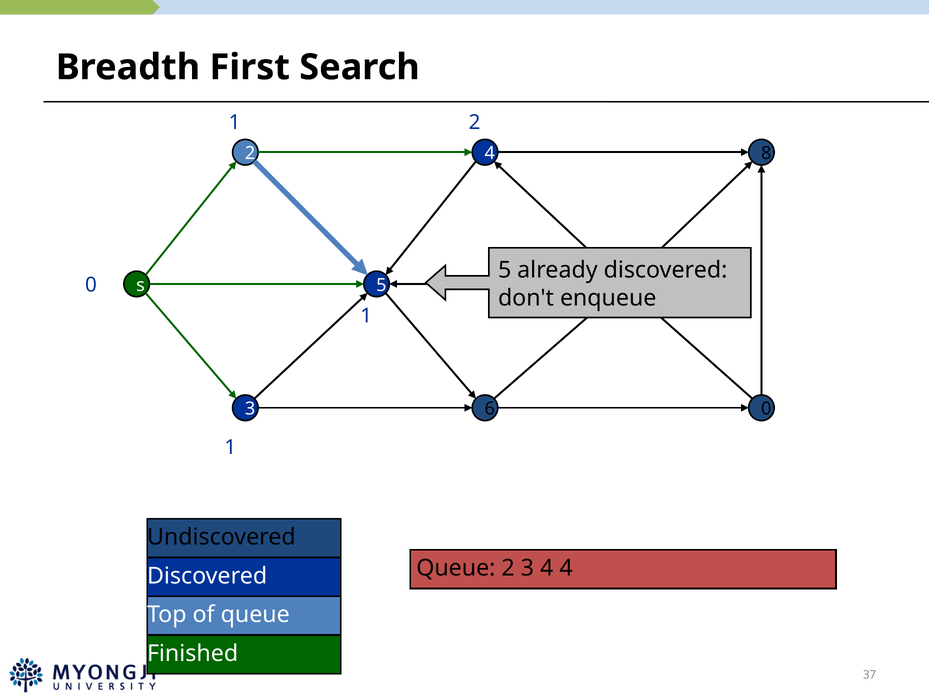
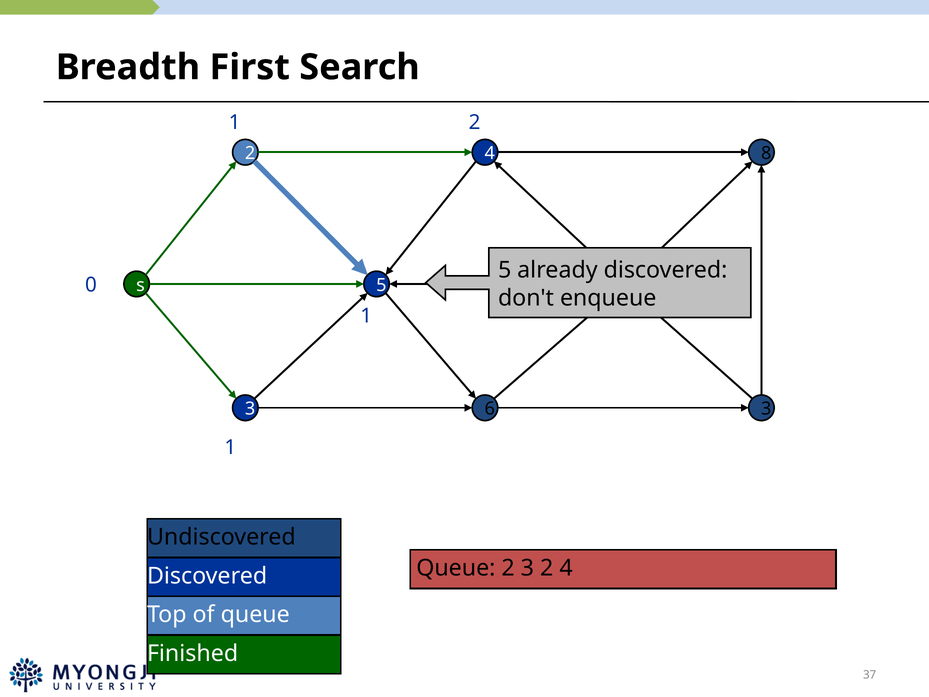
6 0: 0 -> 3 (766, 409)
3 4: 4 -> 2 (547, 568)
